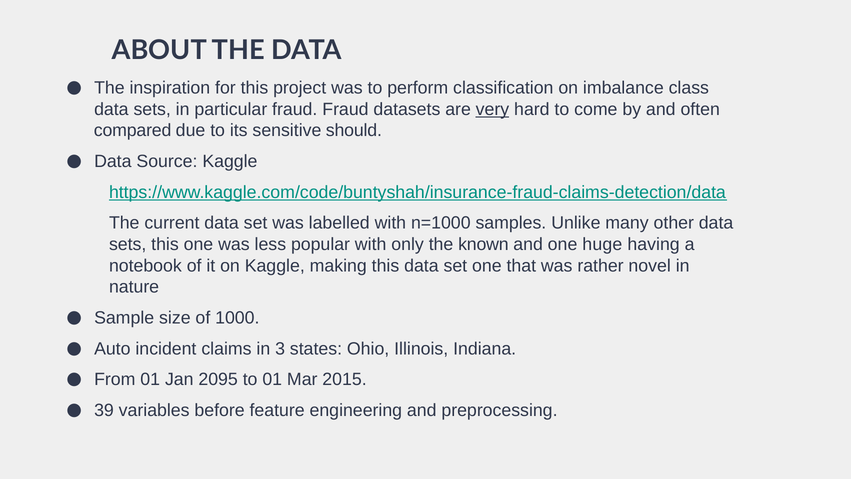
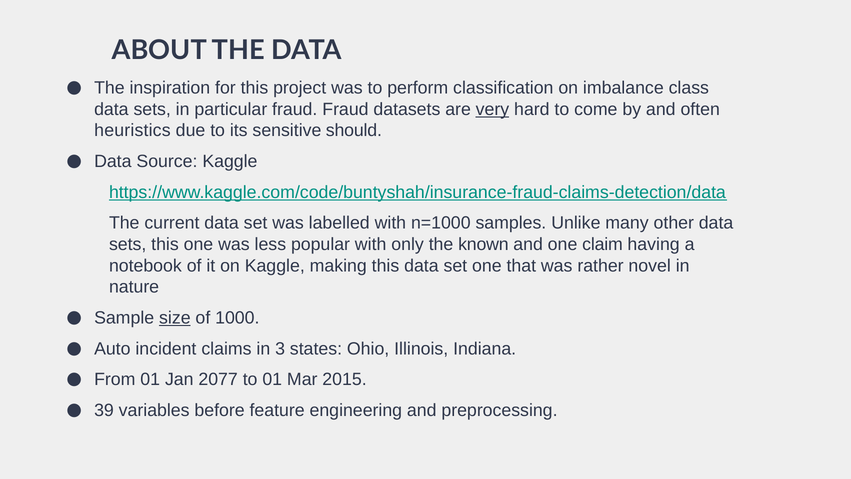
compared: compared -> heuristics (132, 130)
huge: huge -> claim (603, 244)
size underline: none -> present (175, 318)
2095: 2095 -> 2077 (218, 379)
